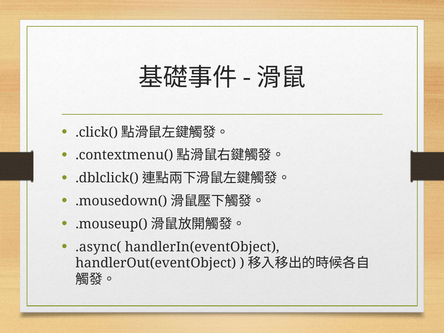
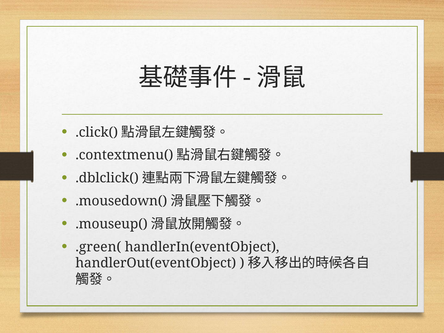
.async(: .async( -> .green( (98, 247)
